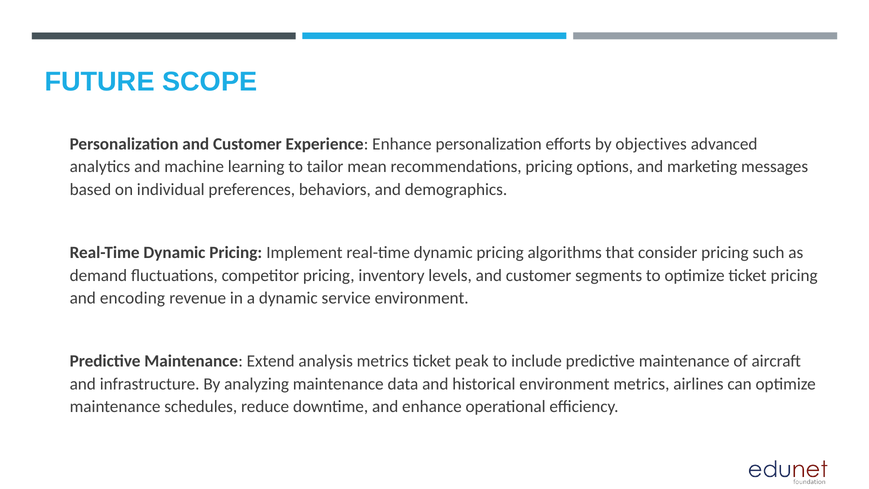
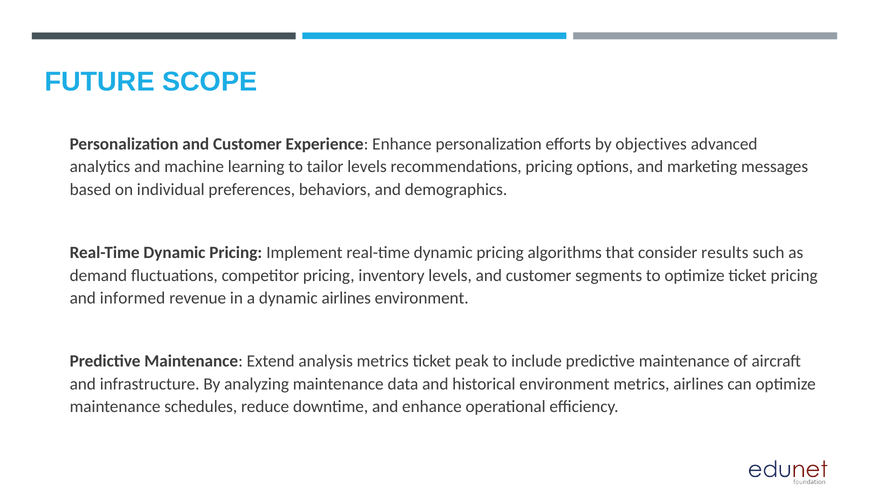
tailor mean: mean -> levels (367, 167)
consider pricing: pricing -> results (725, 253)
encoding: encoding -> informed (132, 298)
dynamic service: service -> airlines (346, 298)
